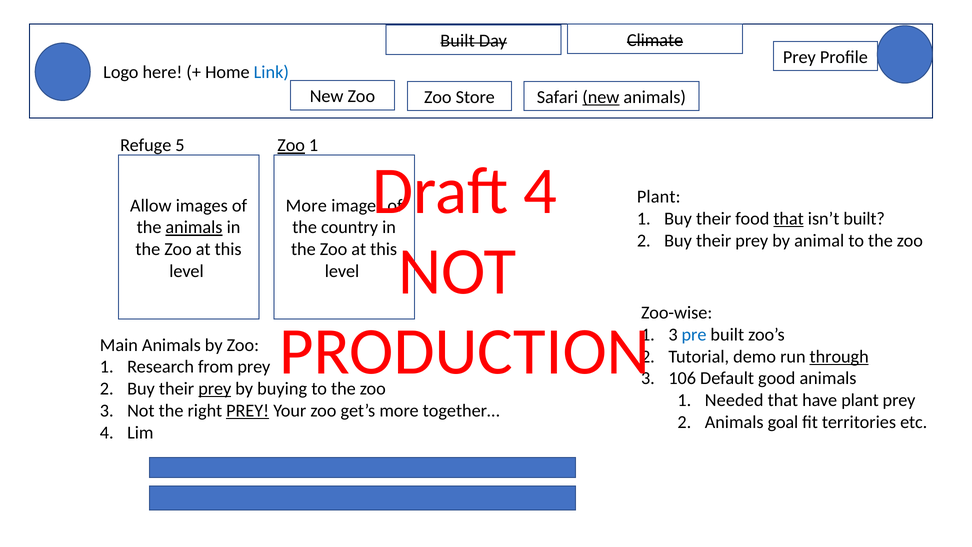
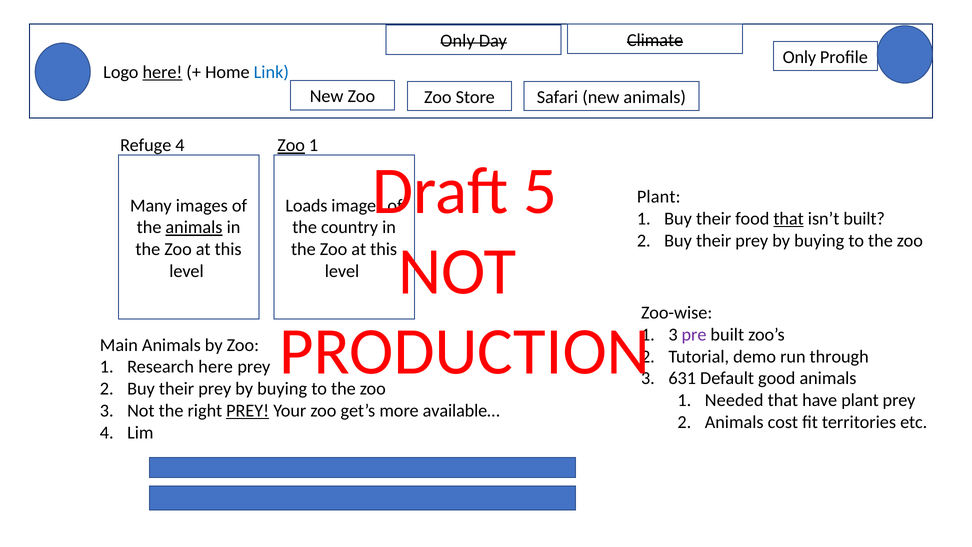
Built: Built -> Only (458, 41)
Prey: Prey -> Only (799, 57)
here underline: none -> present (162, 72)
new underline: present -> none (601, 97)
Refuge 5: 5 -> 4 (180, 145)
4: 4 -> 5 (540, 191)
Allow: Allow -> Many (151, 205)
More: More -> Loads (306, 205)
animal: animal -> buying (819, 240)
pre colour: blue -> purple (694, 335)
through underline: present -> none (839, 356)
Research from: from -> here (216, 367)
106: 106 -> 631 (682, 378)
prey underline: present -> none (215, 389)
together…: together… -> available… (461, 411)
goal: goal -> cost (783, 422)
